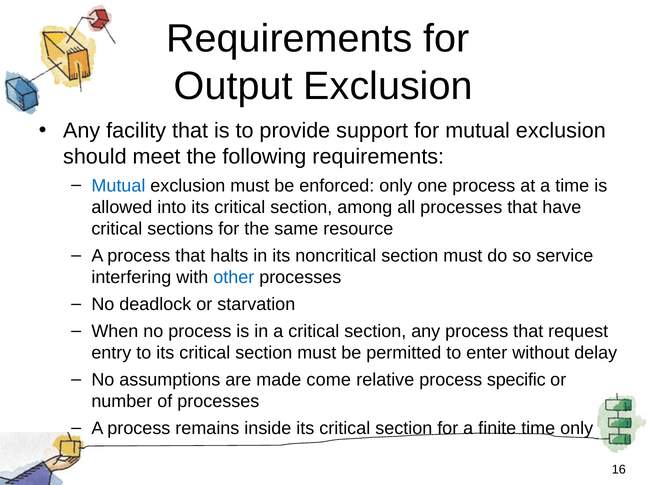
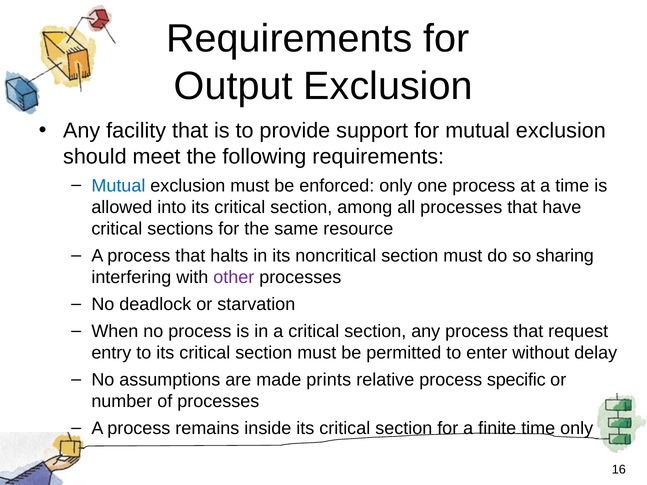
service: service -> sharing (565, 256)
other colour: blue -> purple (234, 277)
come: come -> prints (329, 380)
